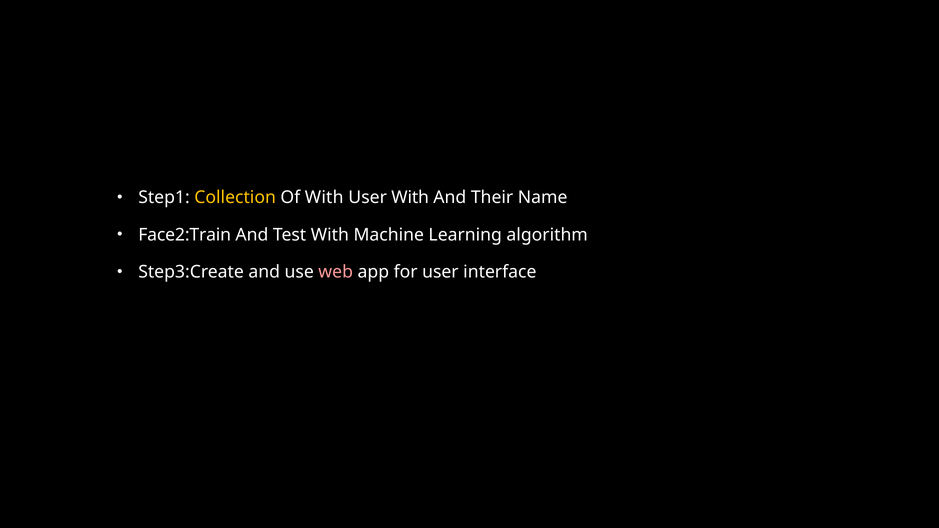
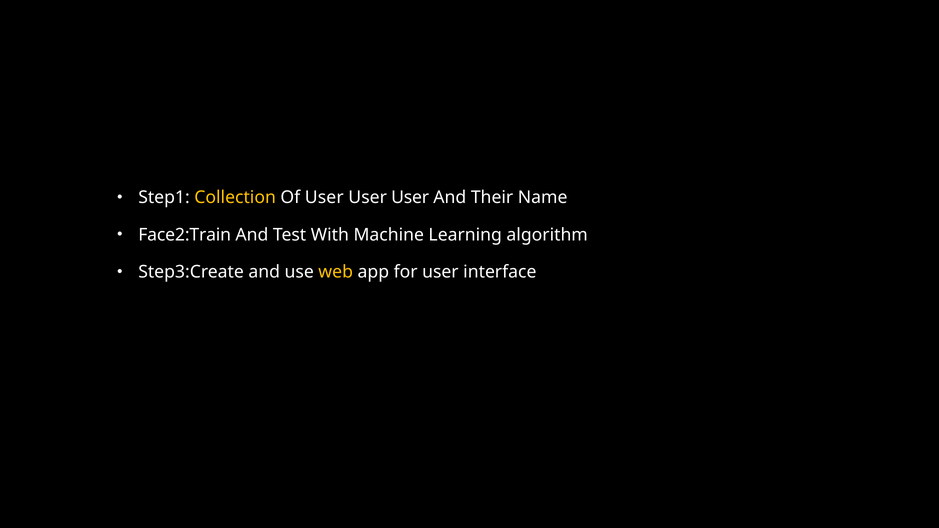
Of With: With -> User (324, 198)
With: With -> User (410, 198)
web colour: pink -> yellow (336, 272)
